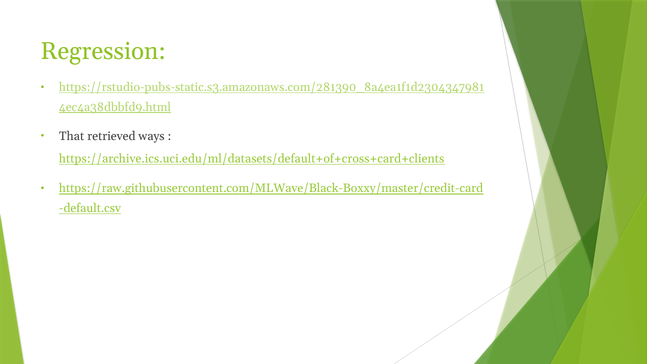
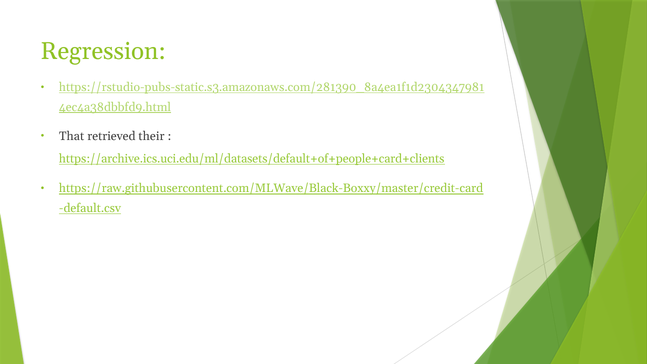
ways: ways -> their (151, 136)
https://archive.ics.uci.edu/ml/datasets/default+of+cross+card+clients: https://archive.ics.uci.edu/ml/datasets/default+of+cross+card+clients -> https://archive.ics.uci.edu/ml/datasets/default+of+people+card+clients (252, 159)
